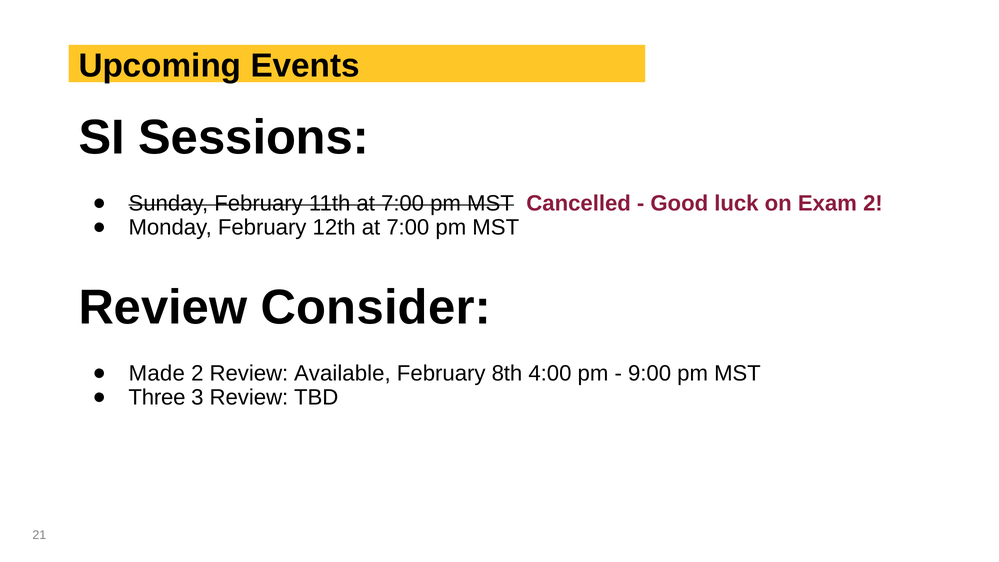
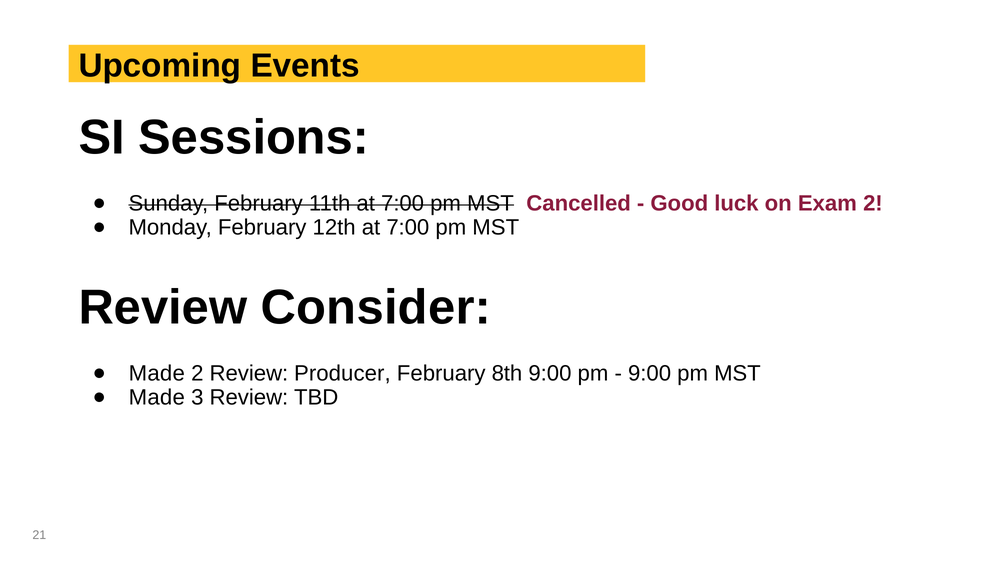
Available: Available -> Producer (342, 373)
8th 4:00: 4:00 -> 9:00 (550, 373)
Three: Three -> Made (157, 397)
